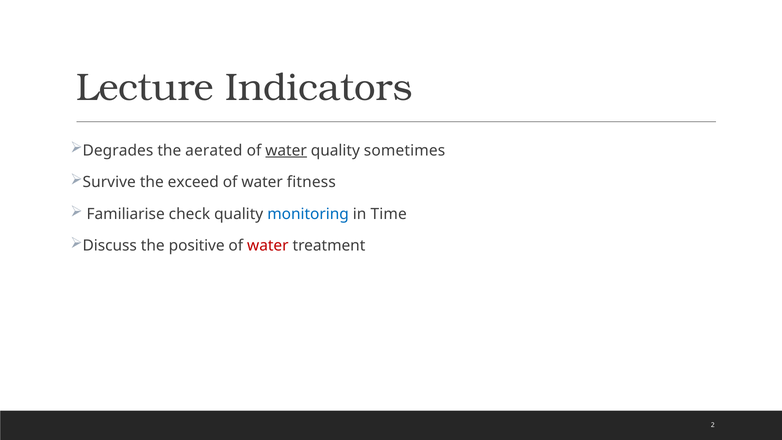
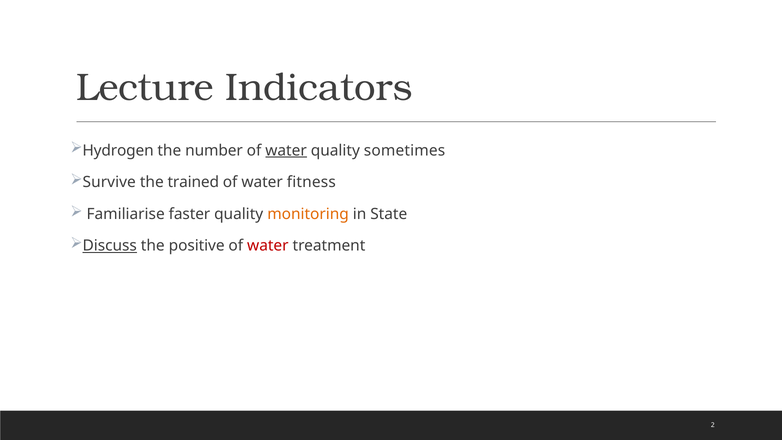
Degrades: Degrades -> Hydrogen (118, 150)
aerated: aerated -> number (214, 150)
exceed: exceed -> trained (193, 182)
check: check -> faster (189, 214)
monitoring colour: blue -> orange (308, 214)
Time: Time -> State (389, 214)
Discuss underline: none -> present (110, 246)
